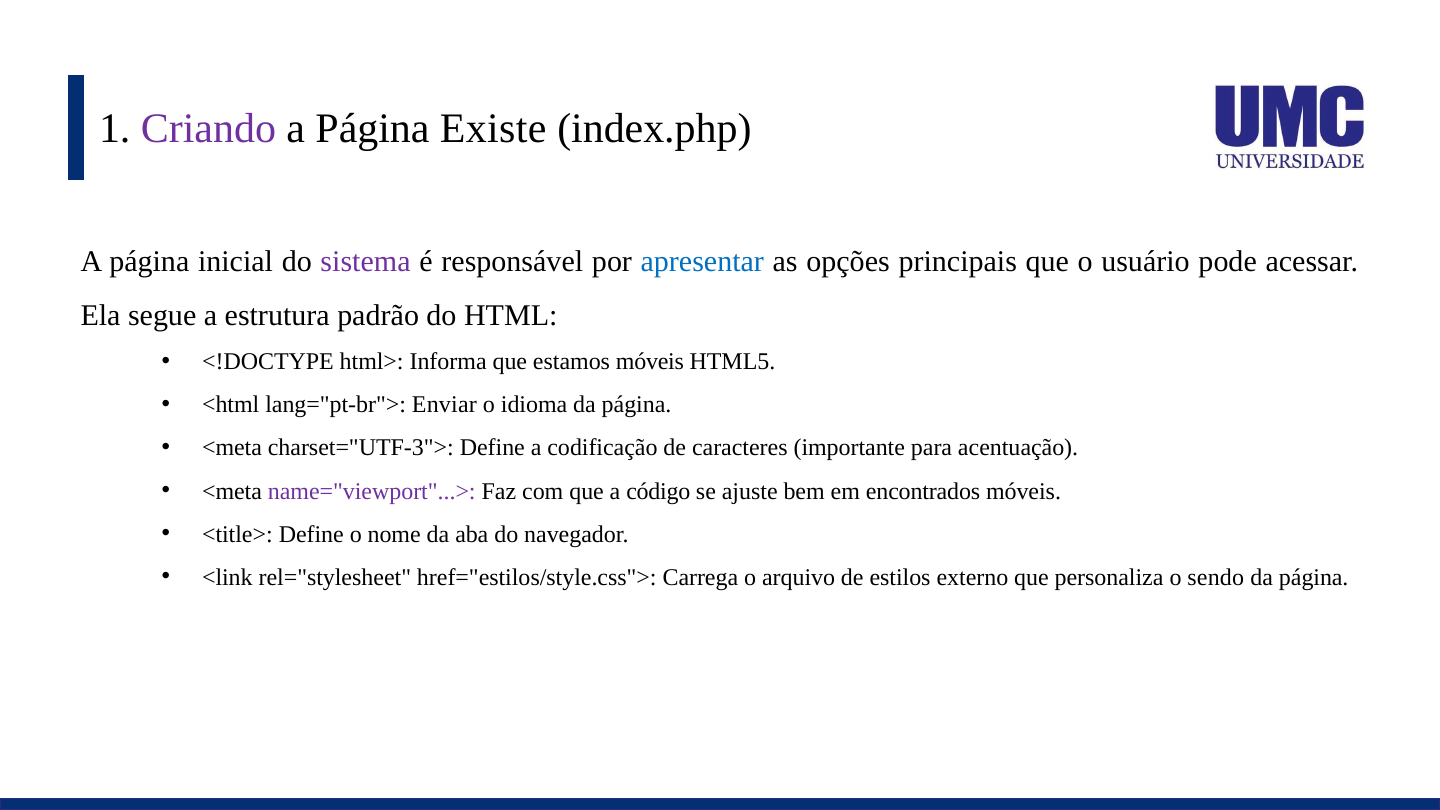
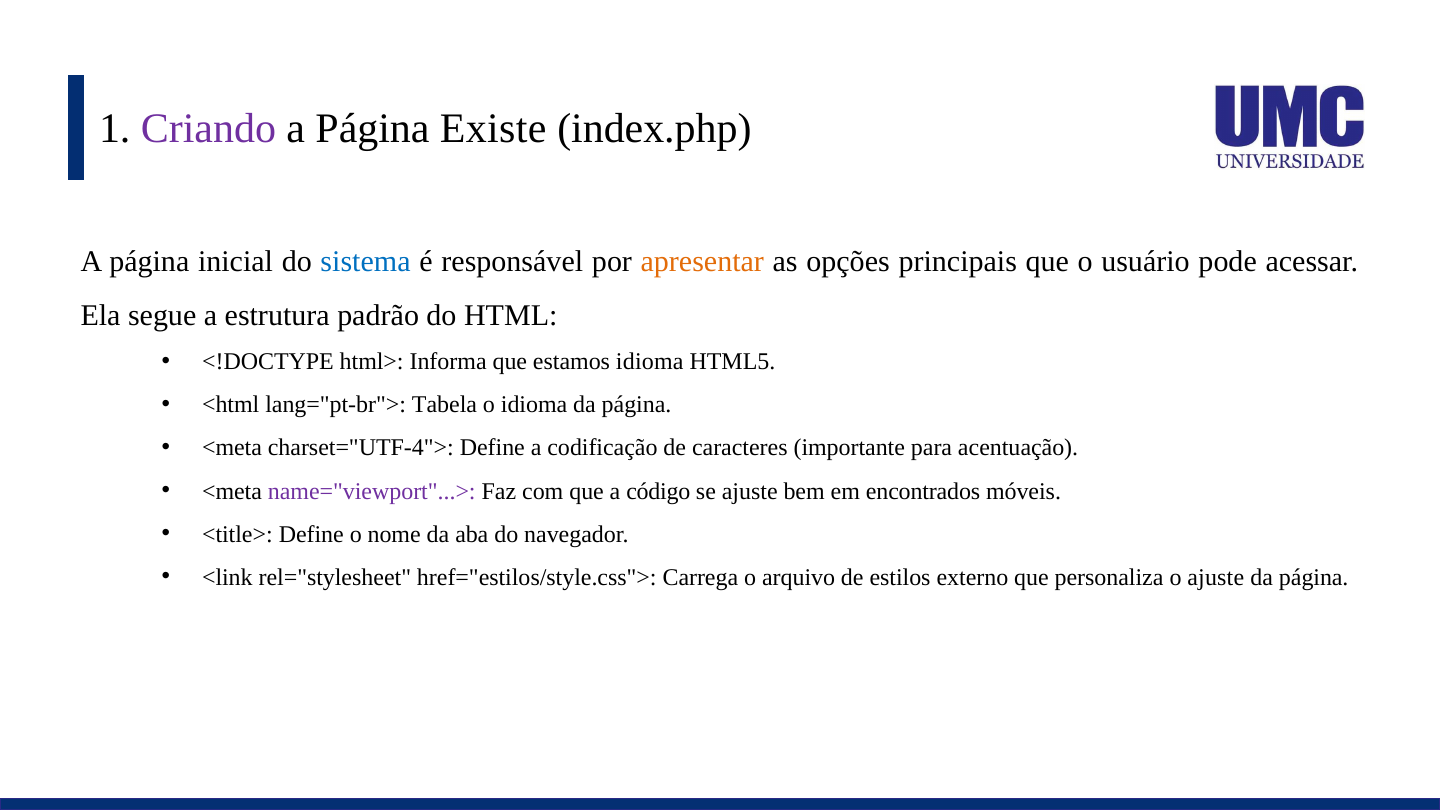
sistema colour: purple -> blue (366, 261)
apresentar colour: blue -> orange (702, 261)
estamos móveis: móveis -> idioma (650, 362)
Enviar: Enviar -> Tabela (444, 405)
charset="UTF-3">: charset="UTF-3"> -> charset="UTF-4"> (361, 448)
o sendo: sendo -> ajuste (1216, 577)
